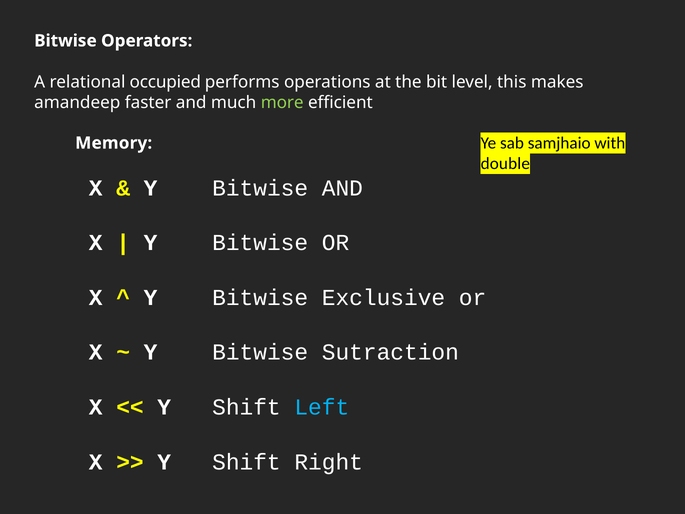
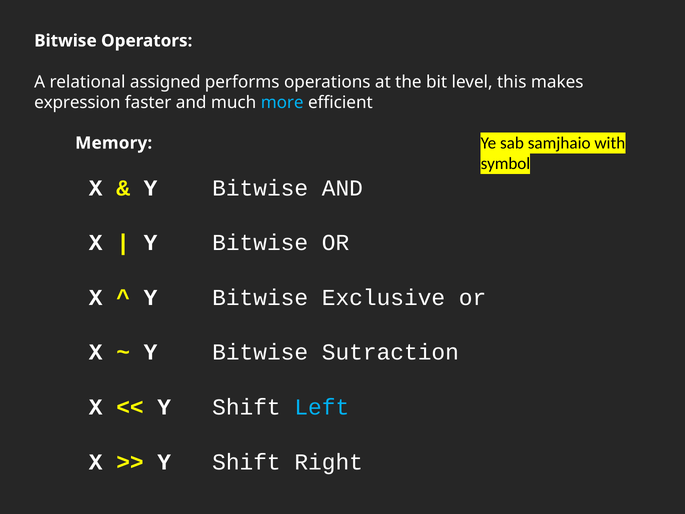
occupied: occupied -> assigned (165, 82)
amandeep: amandeep -> expression (77, 102)
more colour: light green -> light blue (282, 102)
double: double -> symbol (505, 164)
